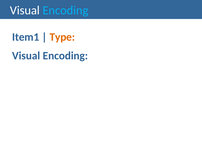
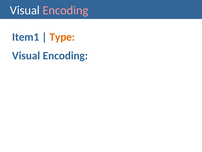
Encoding colour: light blue -> pink (65, 10)
